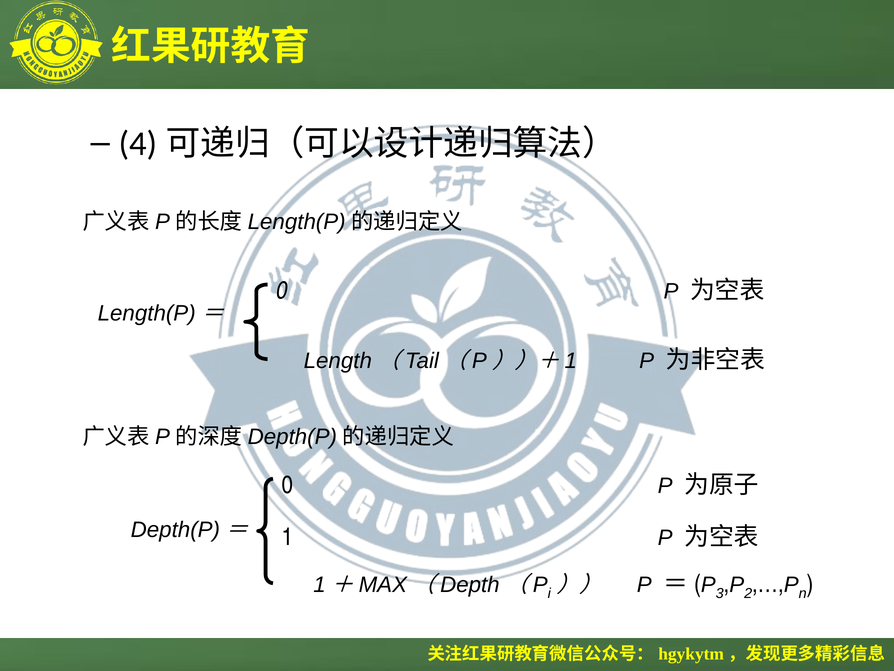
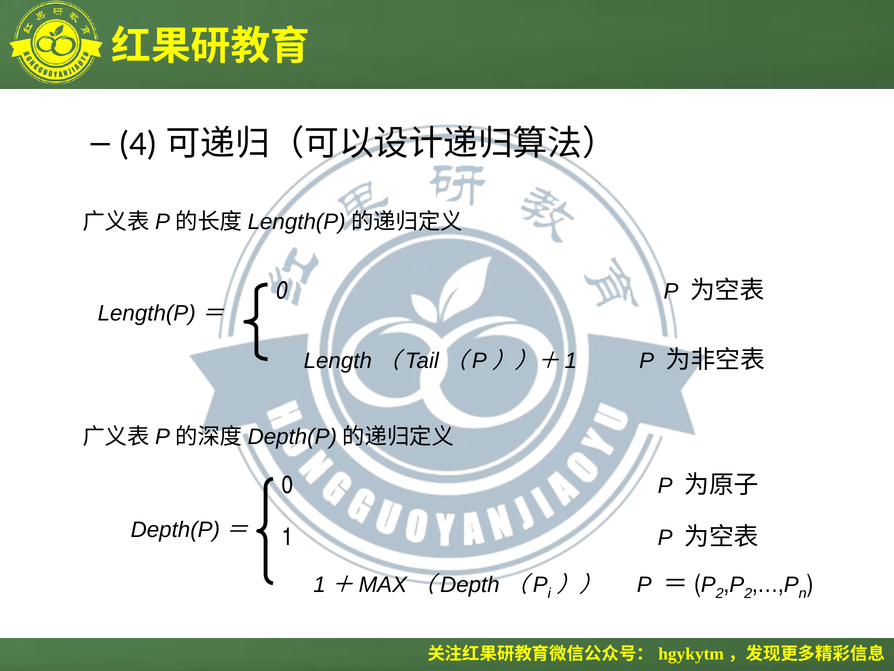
3: 3 -> 2 (720, 593)
